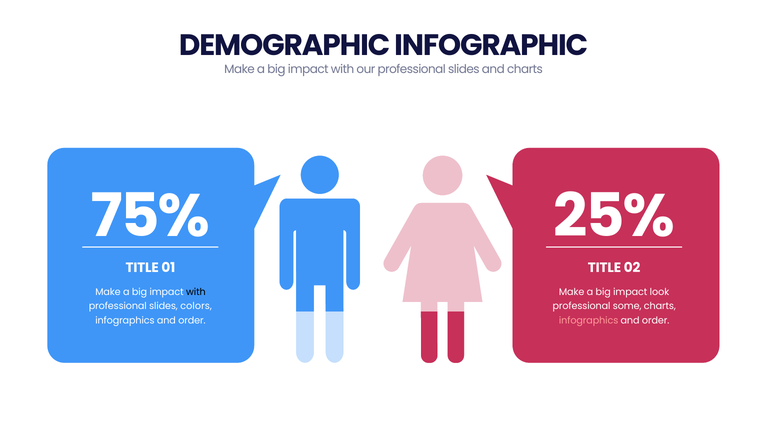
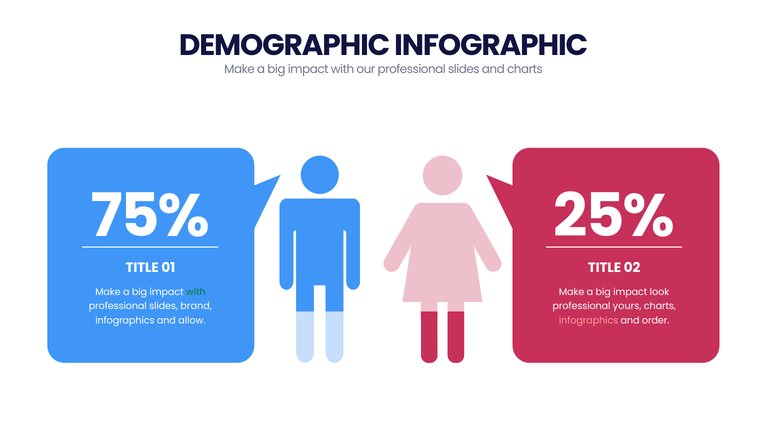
with colour: black -> green (196, 292)
colors: colors -> brand (196, 306)
some: some -> yours (627, 306)
order: order -> allow (192, 320)
